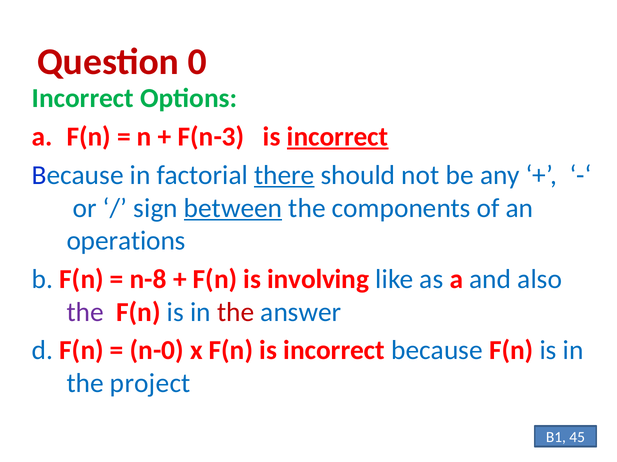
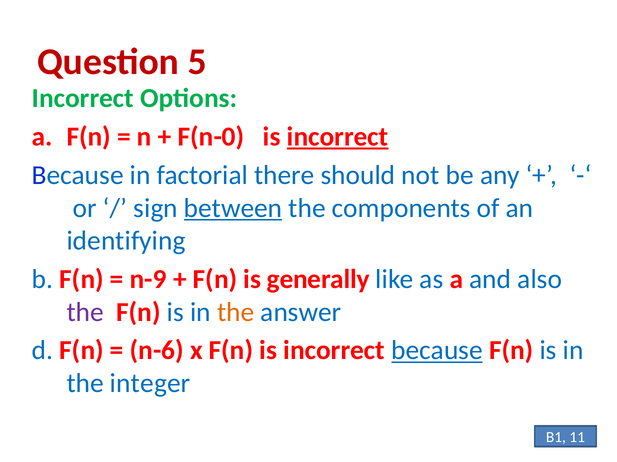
0: 0 -> 5 (197, 62)
F(n-3: F(n-3 -> F(n-0 (211, 137)
there underline: present -> none (284, 175)
operations: operations -> identifying (126, 241)
n-8: n-8 -> n-9 (148, 280)
involving: involving -> generally (318, 280)
the colour: red -> orange (236, 313)
n-0: n-0 -> n-6 (157, 351)
because underline: none -> present (437, 351)
project: project -> integer (150, 384)
45: 45 -> 11 (577, 438)
